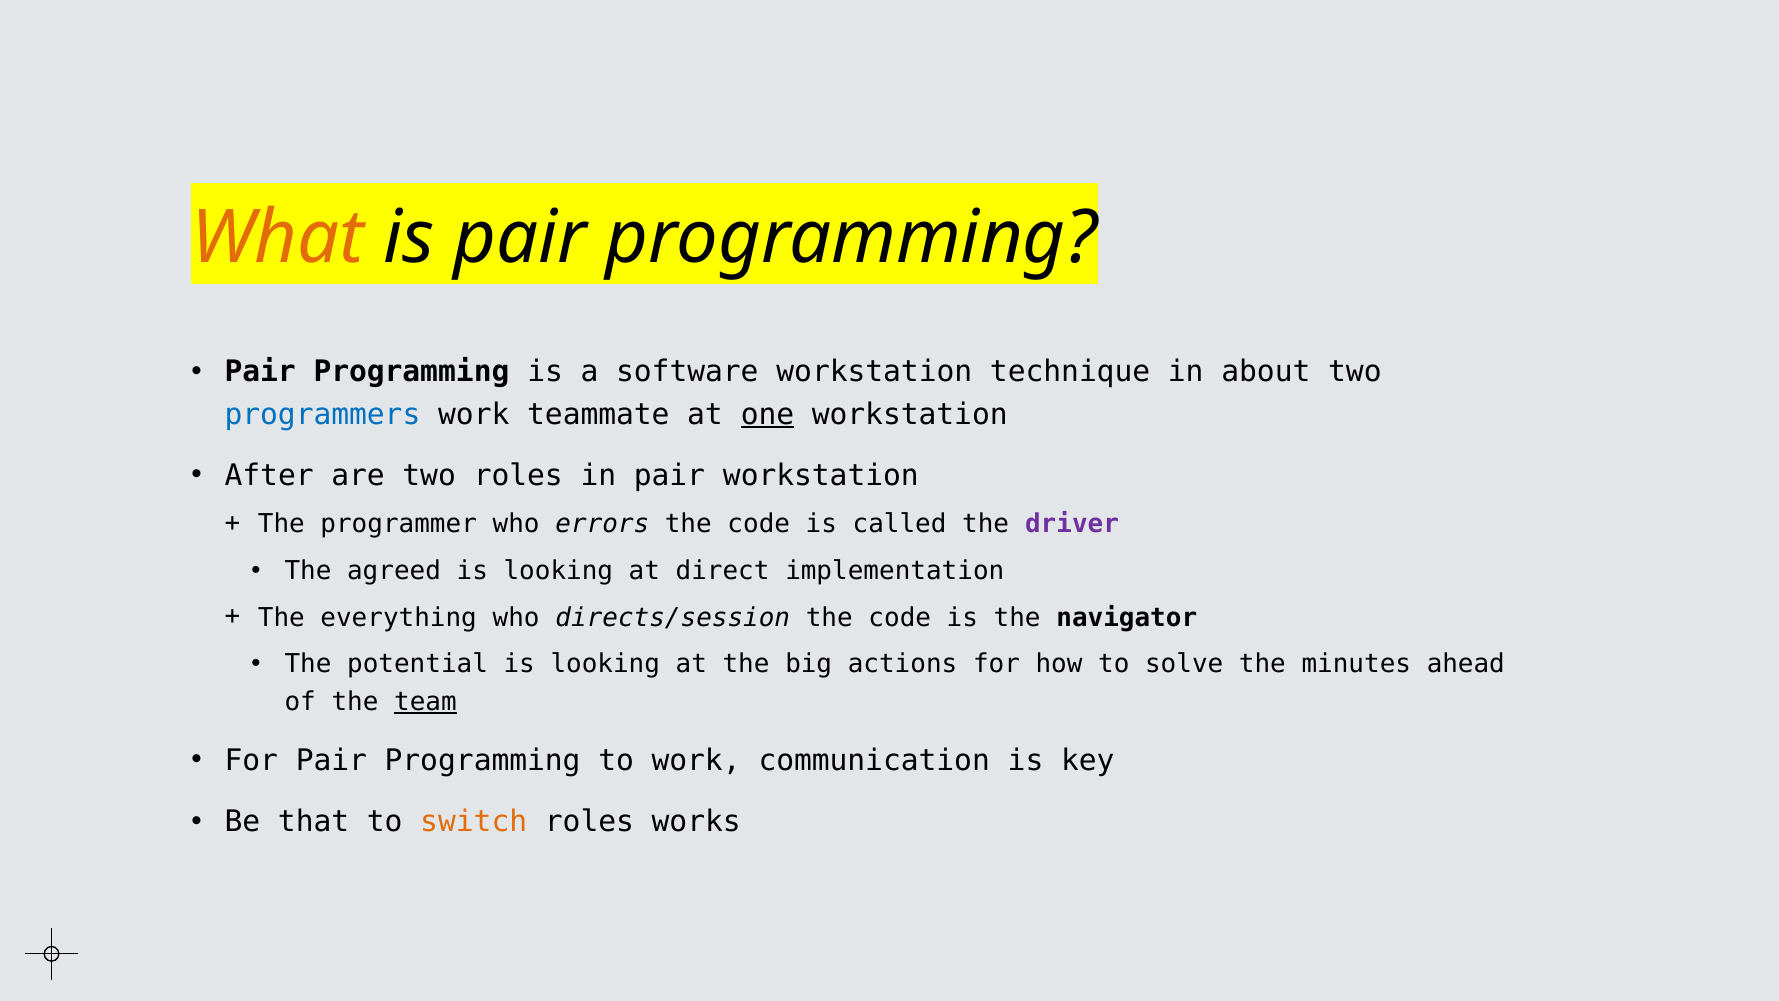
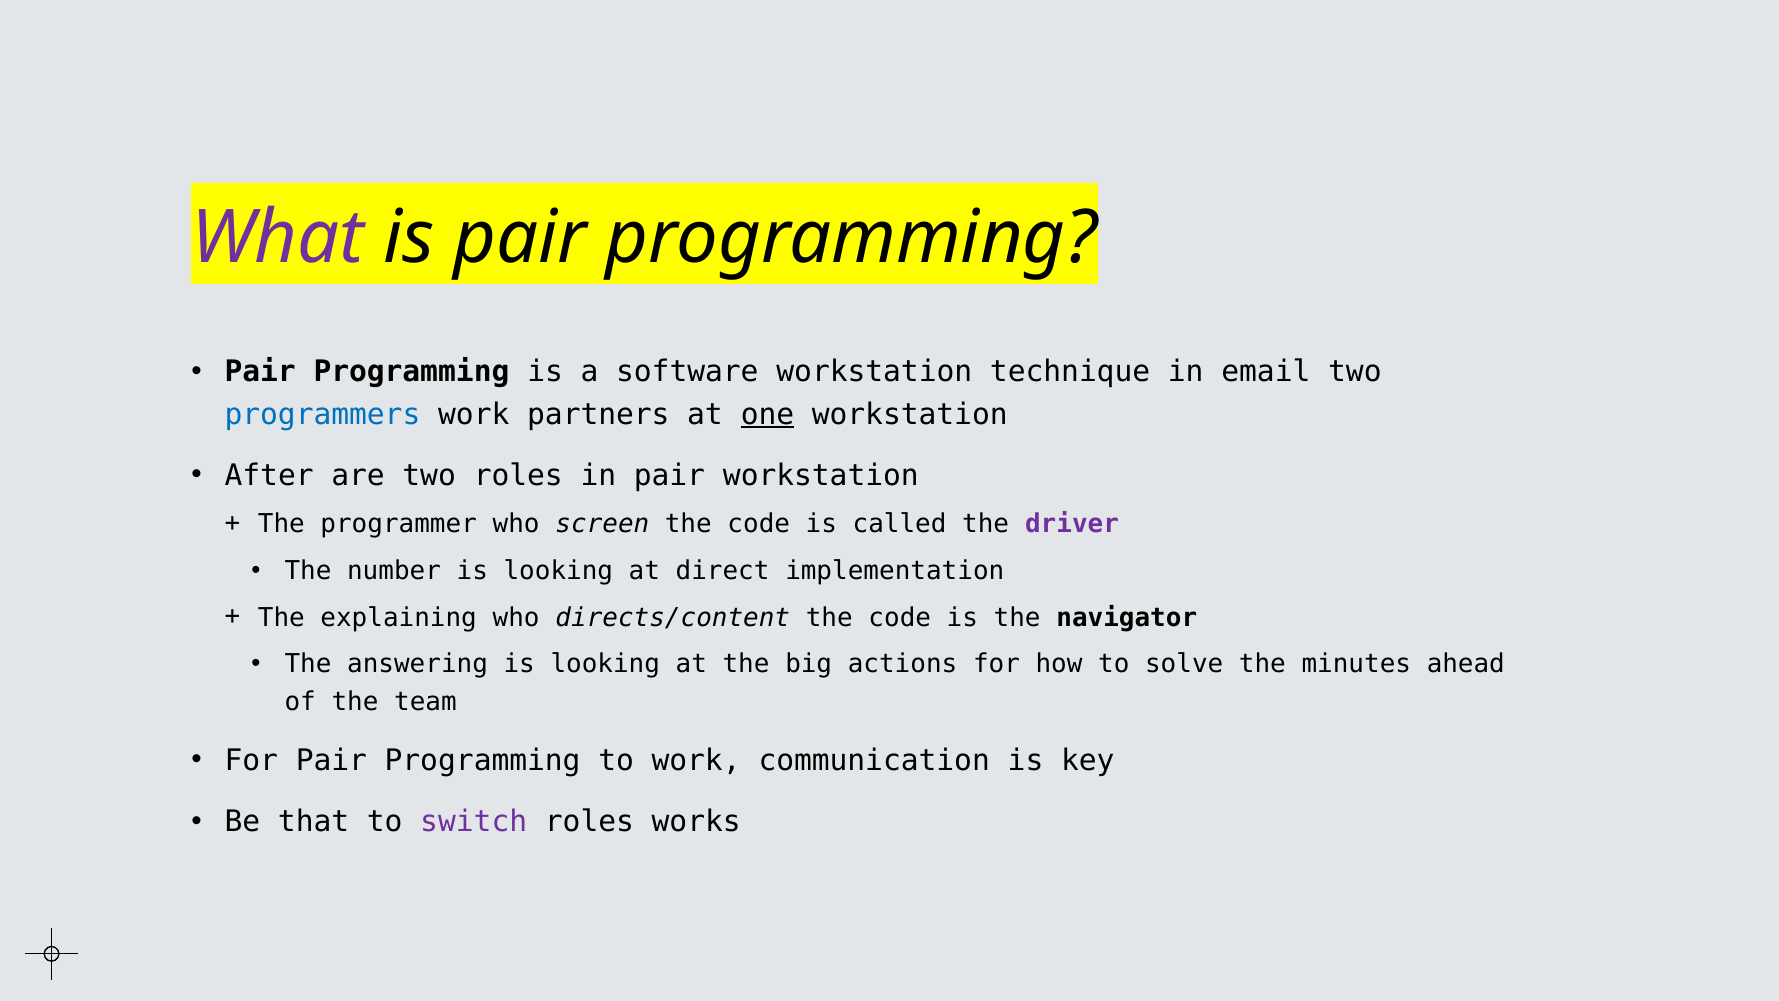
What colour: orange -> purple (278, 238)
about: about -> email (1266, 372)
teammate: teammate -> partners (598, 414)
errors: errors -> screen (602, 524)
agreed: agreed -> number (394, 571)
everything: everything -> explaining (399, 617)
directs/session: directs/session -> directs/content (673, 617)
potential: potential -> answering (418, 664)
team underline: present -> none (425, 701)
switch colour: orange -> purple (474, 822)
